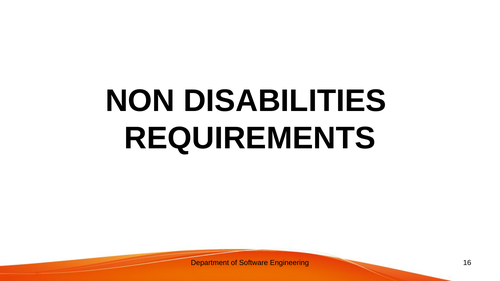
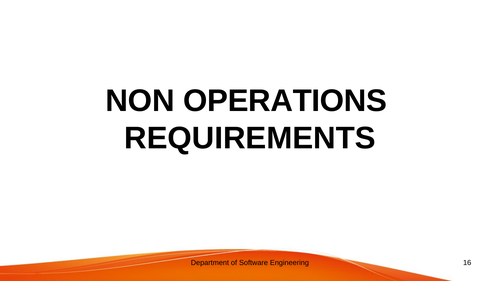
DISABILITIES: DISABILITIES -> OPERATIONS (285, 101)
